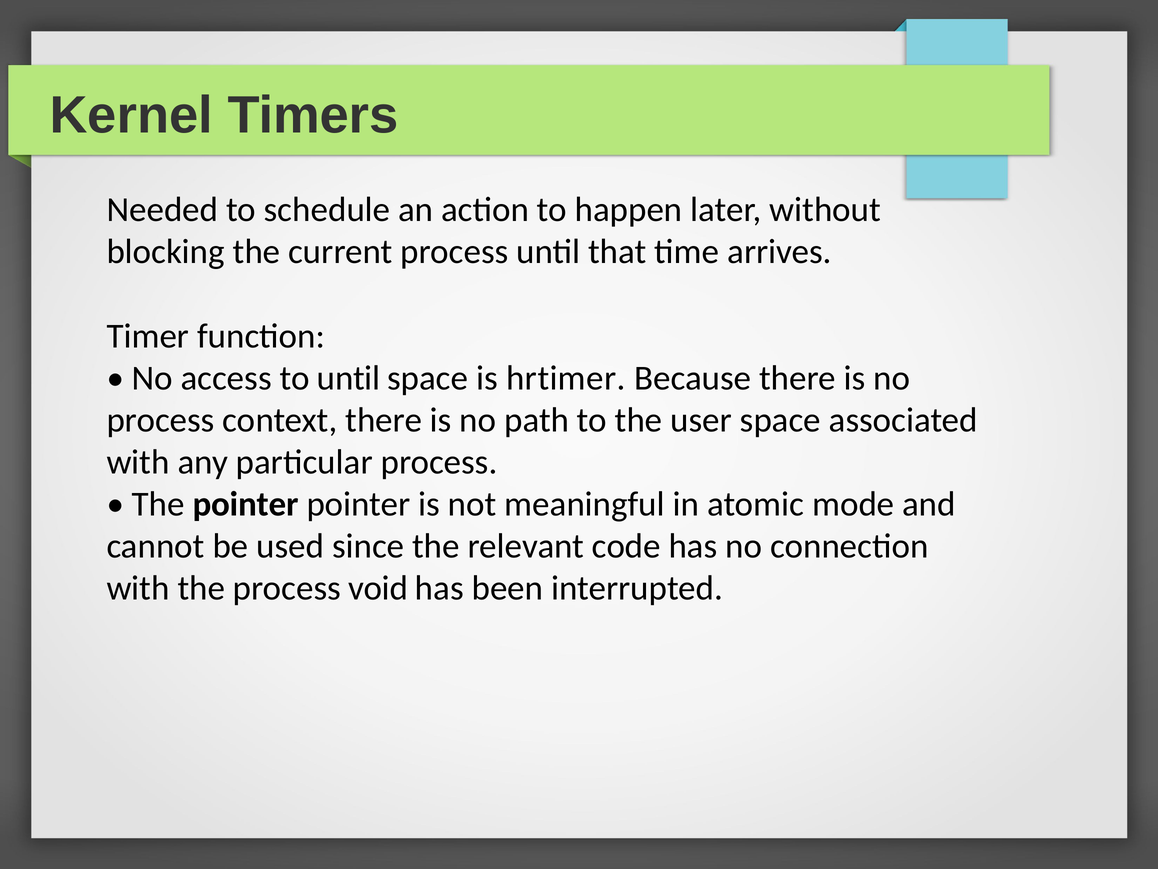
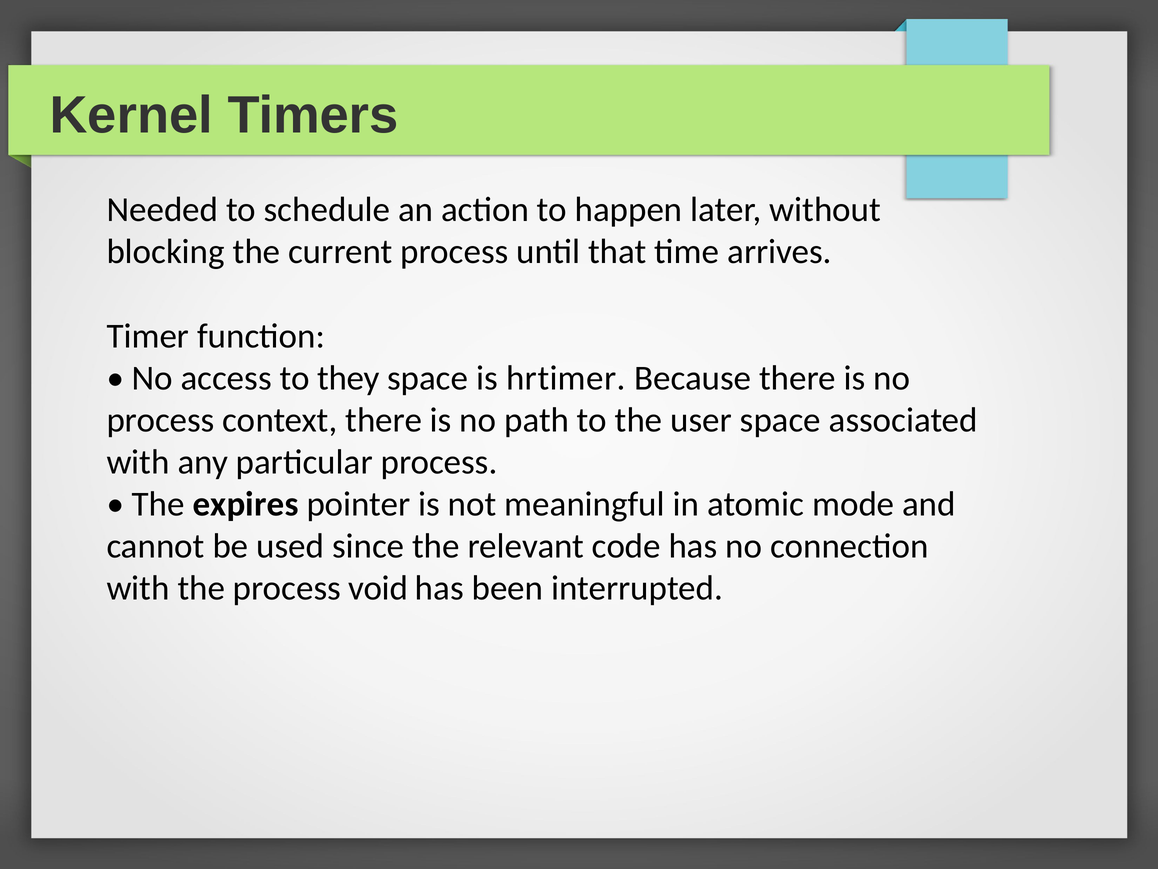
to until: until -> they (349, 378)
The pointer: pointer -> expires (246, 504)
